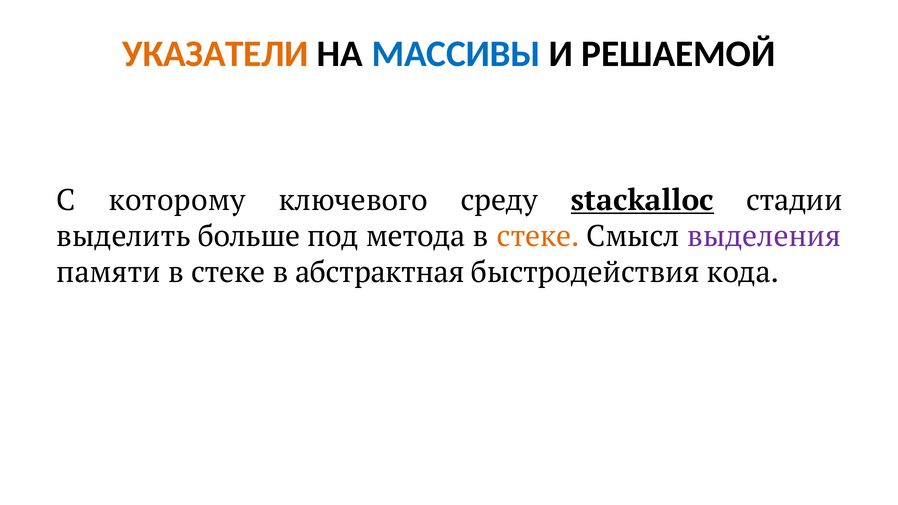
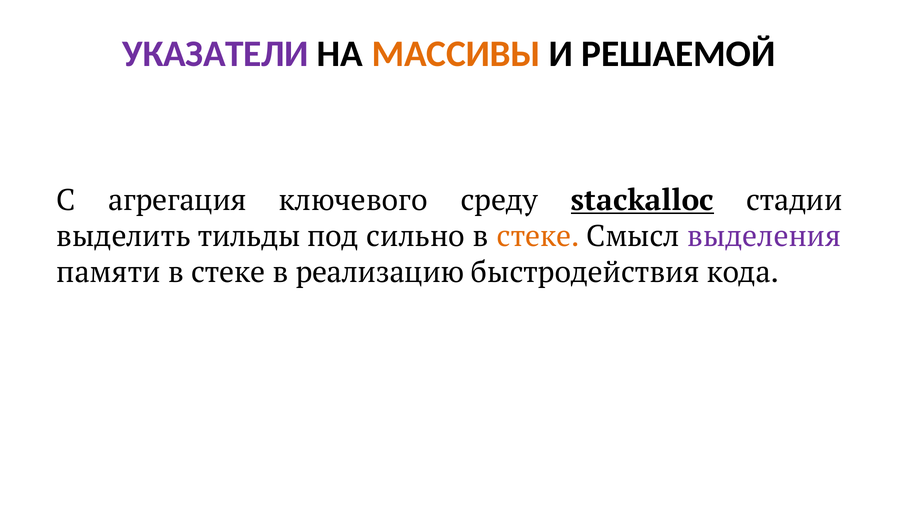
УКАЗАТЕЛИ colour: orange -> purple (216, 54)
МАССИВЫ colour: blue -> orange (456, 54)
которому: которому -> агрегация (177, 200)
больше: больше -> тильды (249, 236)
метода: метода -> сильно (416, 236)
абстрактная: абстрактная -> реализацию (380, 272)
